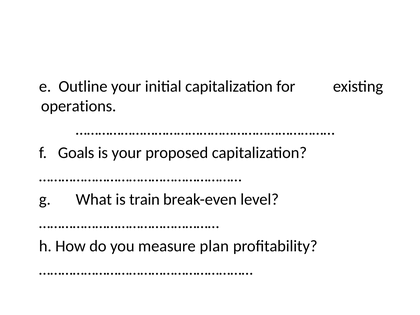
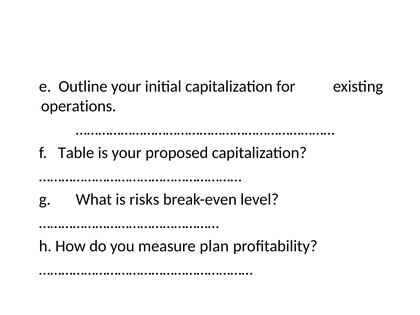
Goals: Goals -> Table (76, 153)
train: train -> risks (144, 200)
